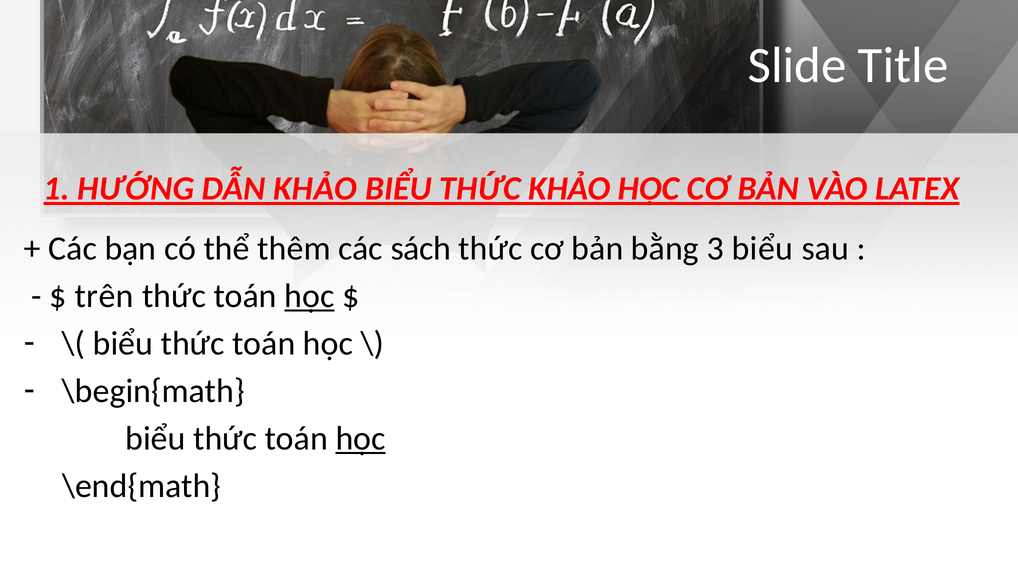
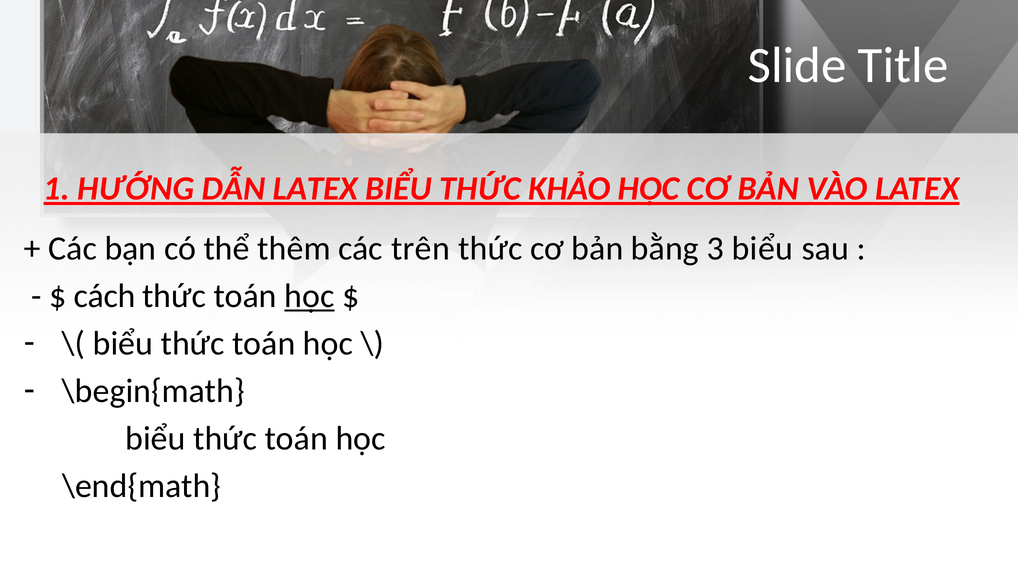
DẪN KHẢO: KHẢO -> LATEX (315, 189)
sách: sách -> trên (421, 248)
trên: trên -> cách (105, 296)
học underline: present -> none (361, 438)
